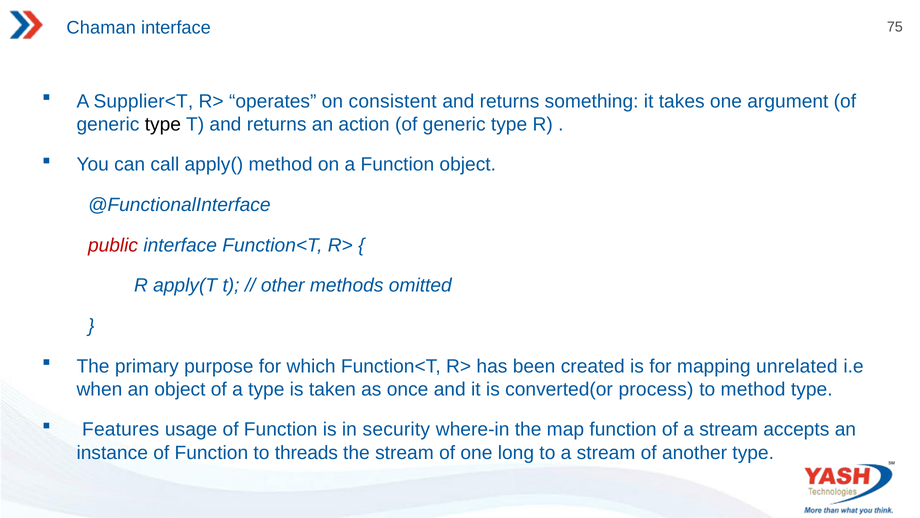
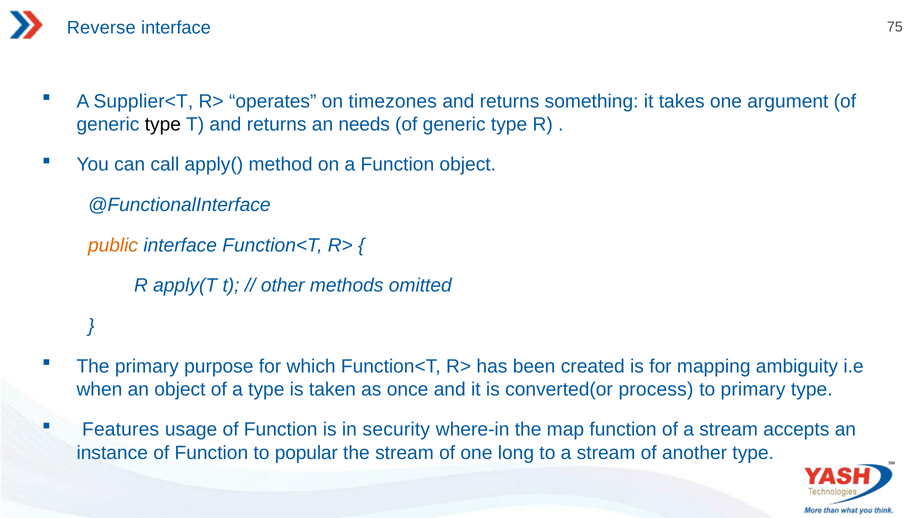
Chaman: Chaman -> Reverse (101, 28)
consistent: consistent -> timezones (393, 101)
action: action -> needs (364, 124)
public colour: red -> orange (113, 245)
unrelated: unrelated -> ambiguity (797, 366)
to method: method -> primary (753, 389)
threads: threads -> popular (306, 452)
